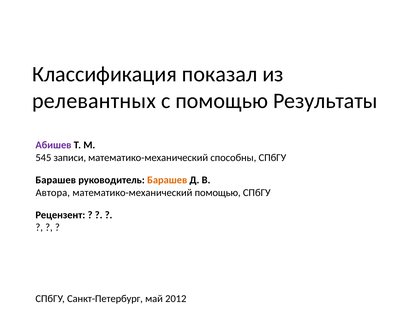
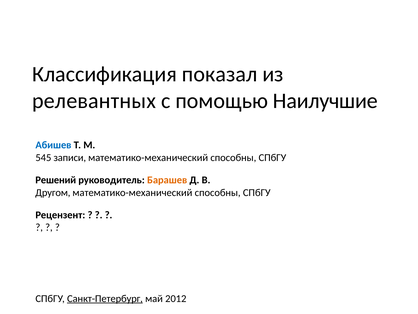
Результаты: Результаты -> Наилучшие (325, 101)
Абишев colour: purple -> blue (53, 145)
Барашев: Барашев -> Решений (56, 180)
Автора: Автора -> Другом (53, 192)
помощью: помощью -> способны (218, 192)
Санкт-Петербург underline: none -> present (105, 298)
